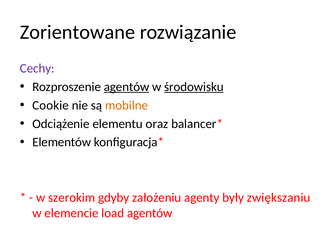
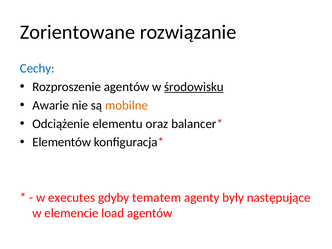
Cechy colour: purple -> blue (37, 68)
agentów underline: present -> none (127, 87)
Cookie: Cookie -> Awarie (51, 105)
szerokim: szerokim -> executes (72, 198)
założeniu: założeniu -> tematem (157, 198)
zwiększaniu: zwiększaniu -> następujące (279, 198)
